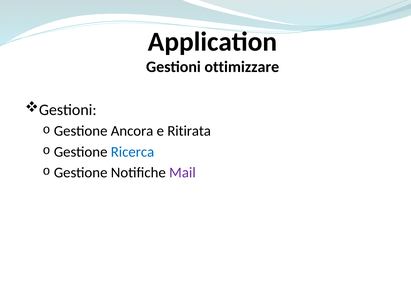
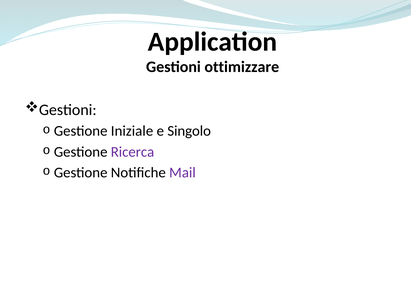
Ancora: Ancora -> Iniziale (132, 131)
Ritirata: Ritirata -> Singolo (189, 131)
Ricerca colour: blue -> purple (133, 152)
